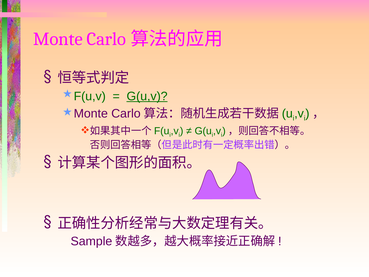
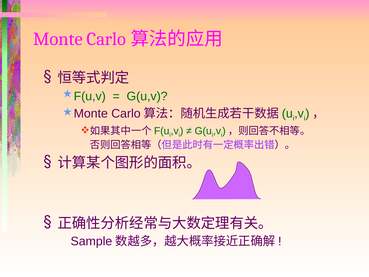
G(u,v underline: present -> none (147, 96)
